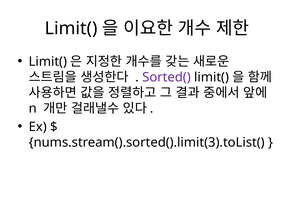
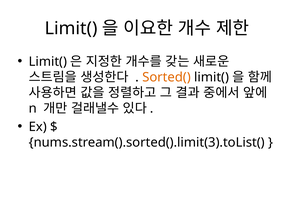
Sorted( colour: purple -> orange (167, 77)
